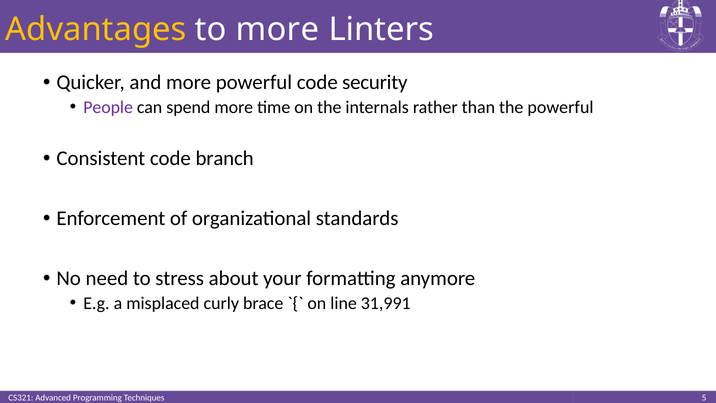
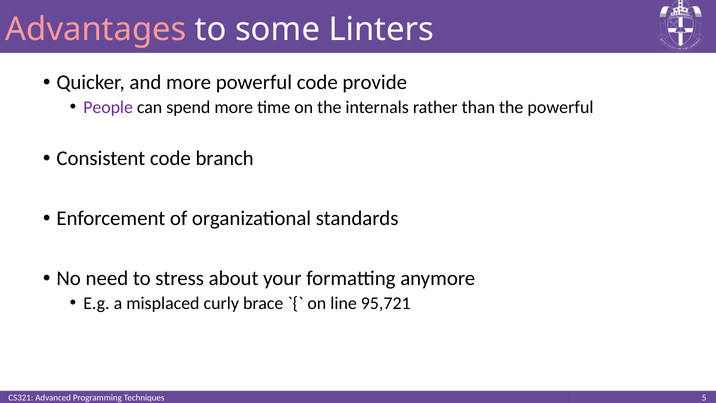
Advantages colour: yellow -> pink (96, 29)
to more: more -> some (278, 29)
security: security -> provide (375, 82)
31,991: 31,991 -> 95,721 (386, 303)
